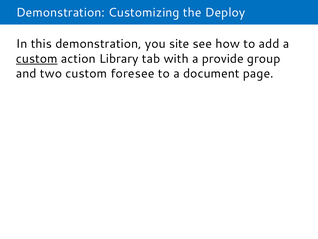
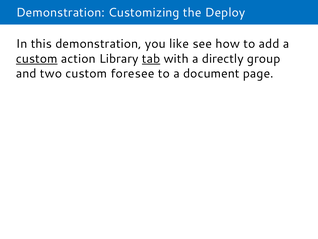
site: site -> like (179, 44)
tab underline: none -> present (151, 59)
provide: provide -> directly (223, 59)
